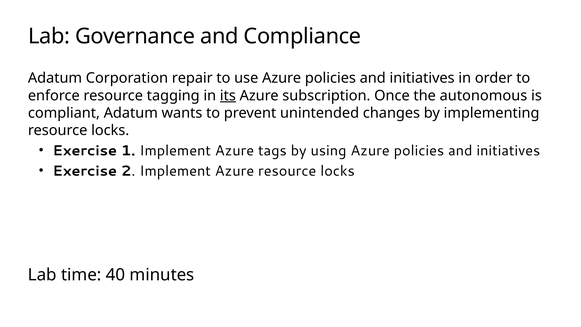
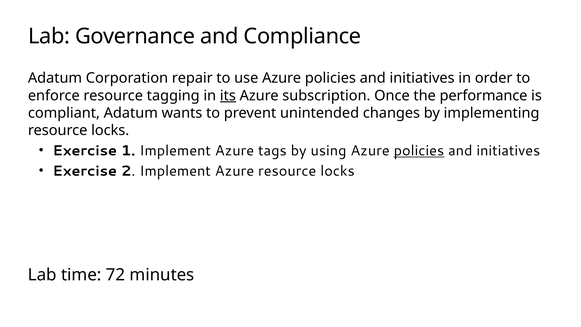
autonomous: autonomous -> performance (484, 96)
policies underline: none -> present (419, 151)
40: 40 -> 72 (115, 275)
